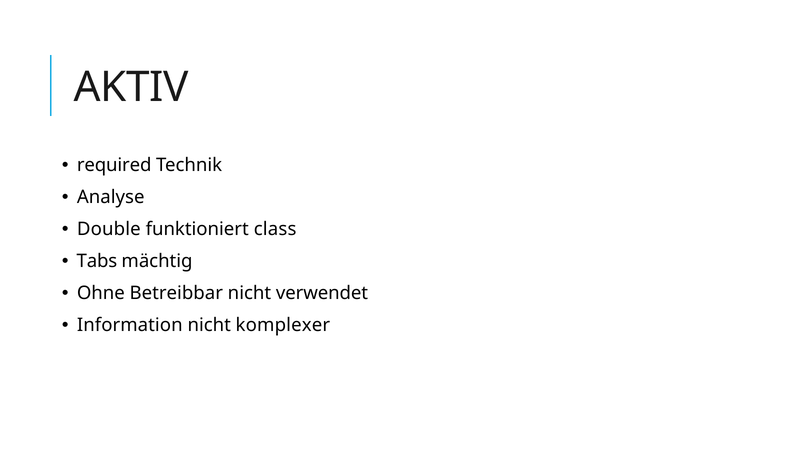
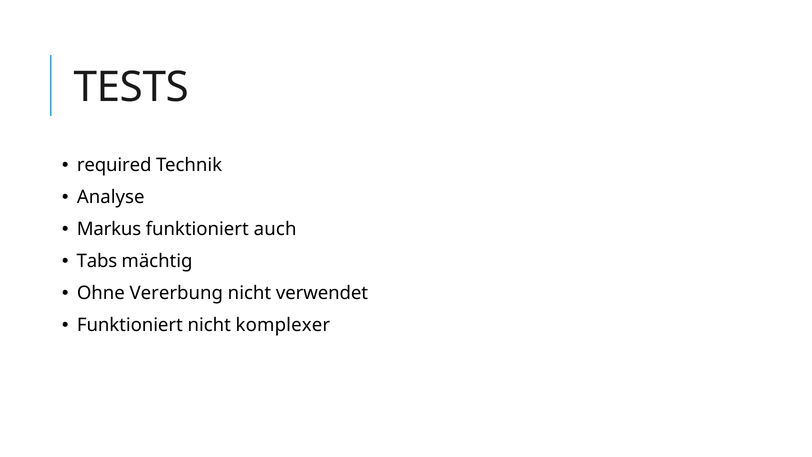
AKTIV: AKTIV -> TESTS (131, 87)
Double: Double -> Markus (109, 229)
class: class -> auch (275, 229)
Betreibbar: Betreibbar -> Vererbung (176, 293)
Information: Information -> Funktioniert (130, 325)
